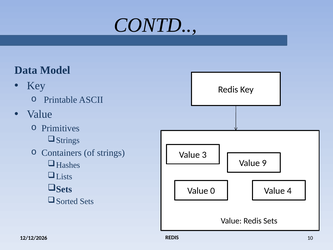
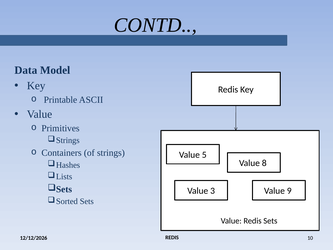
3: 3 -> 5 (204, 155)
9: 9 -> 8 (264, 163)
0: 0 -> 3 (213, 191)
4: 4 -> 9 (289, 191)
